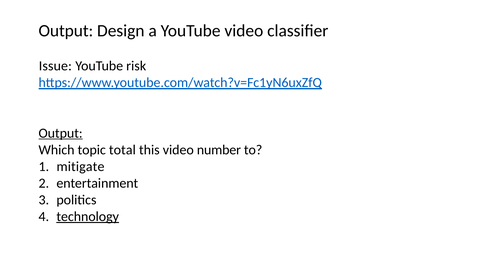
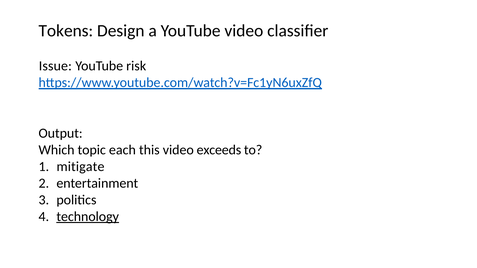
Output: Output -> Tokens (66, 31)
Output underline: present -> none (61, 133)
total: total -> each (122, 150)
number: number -> exceeds (219, 150)
